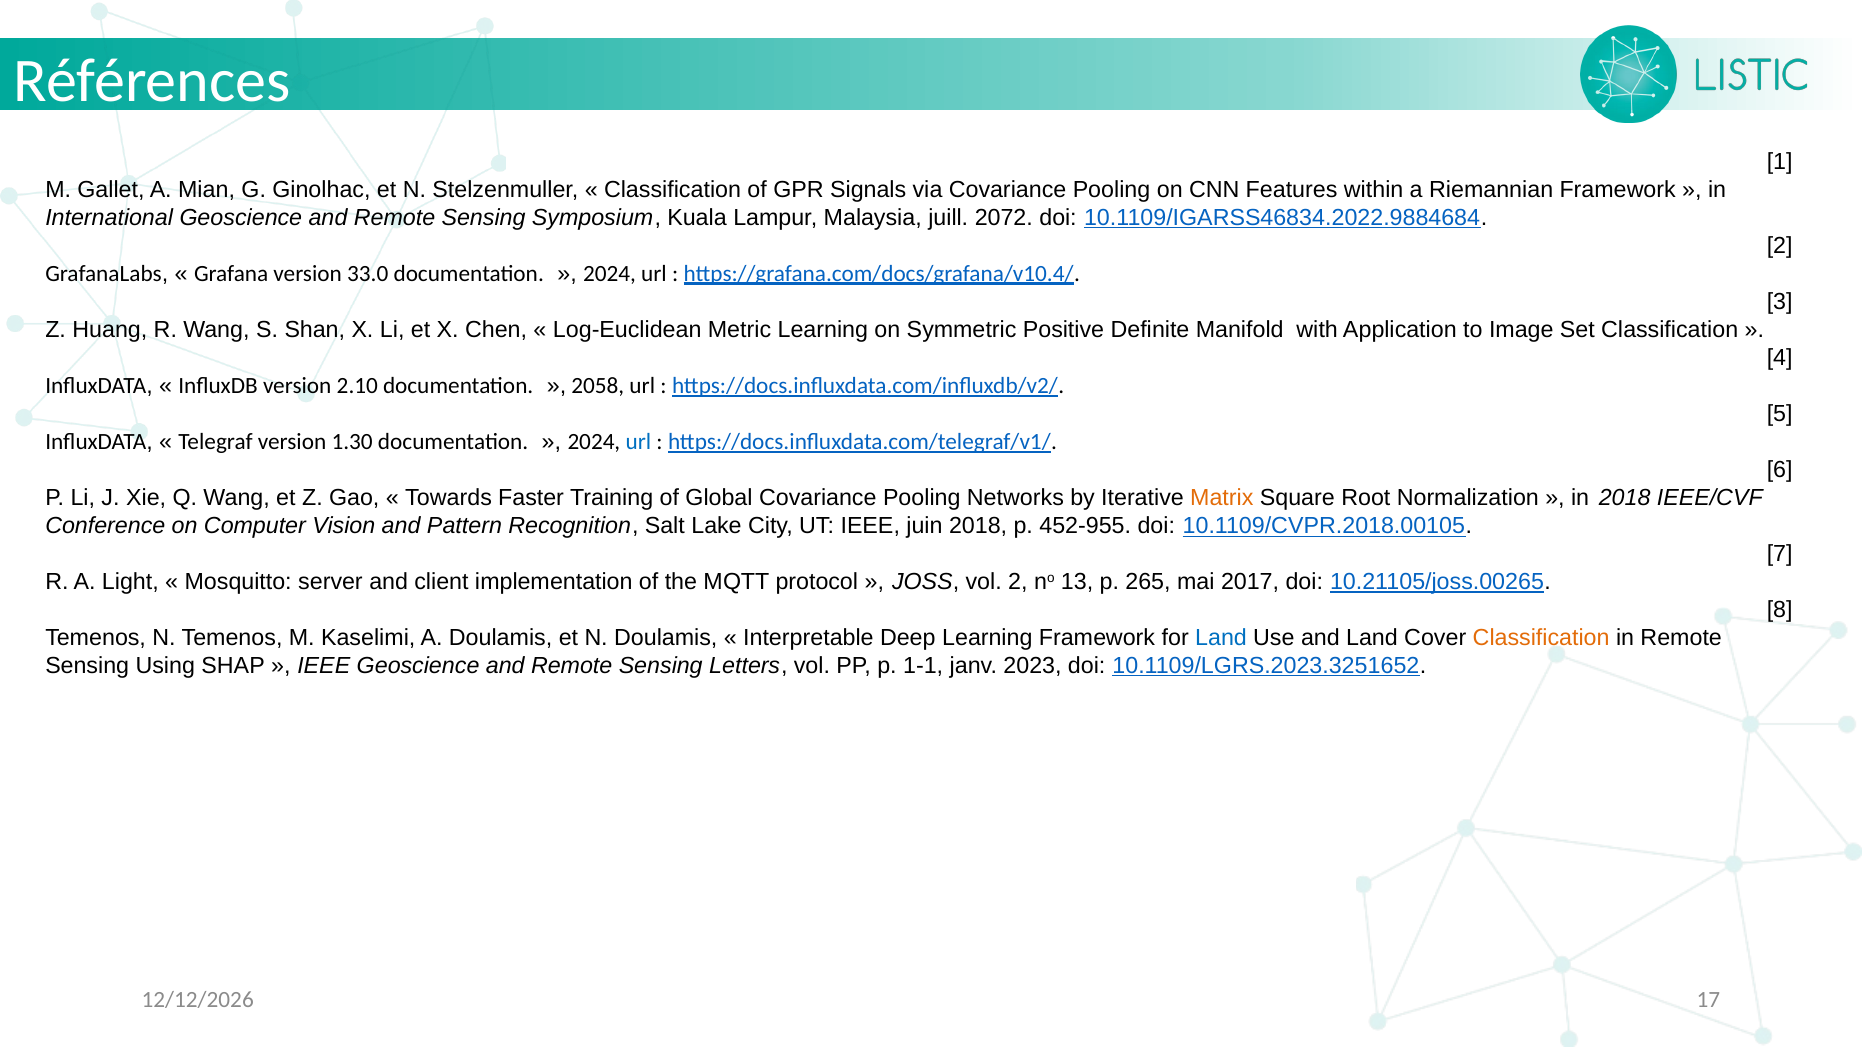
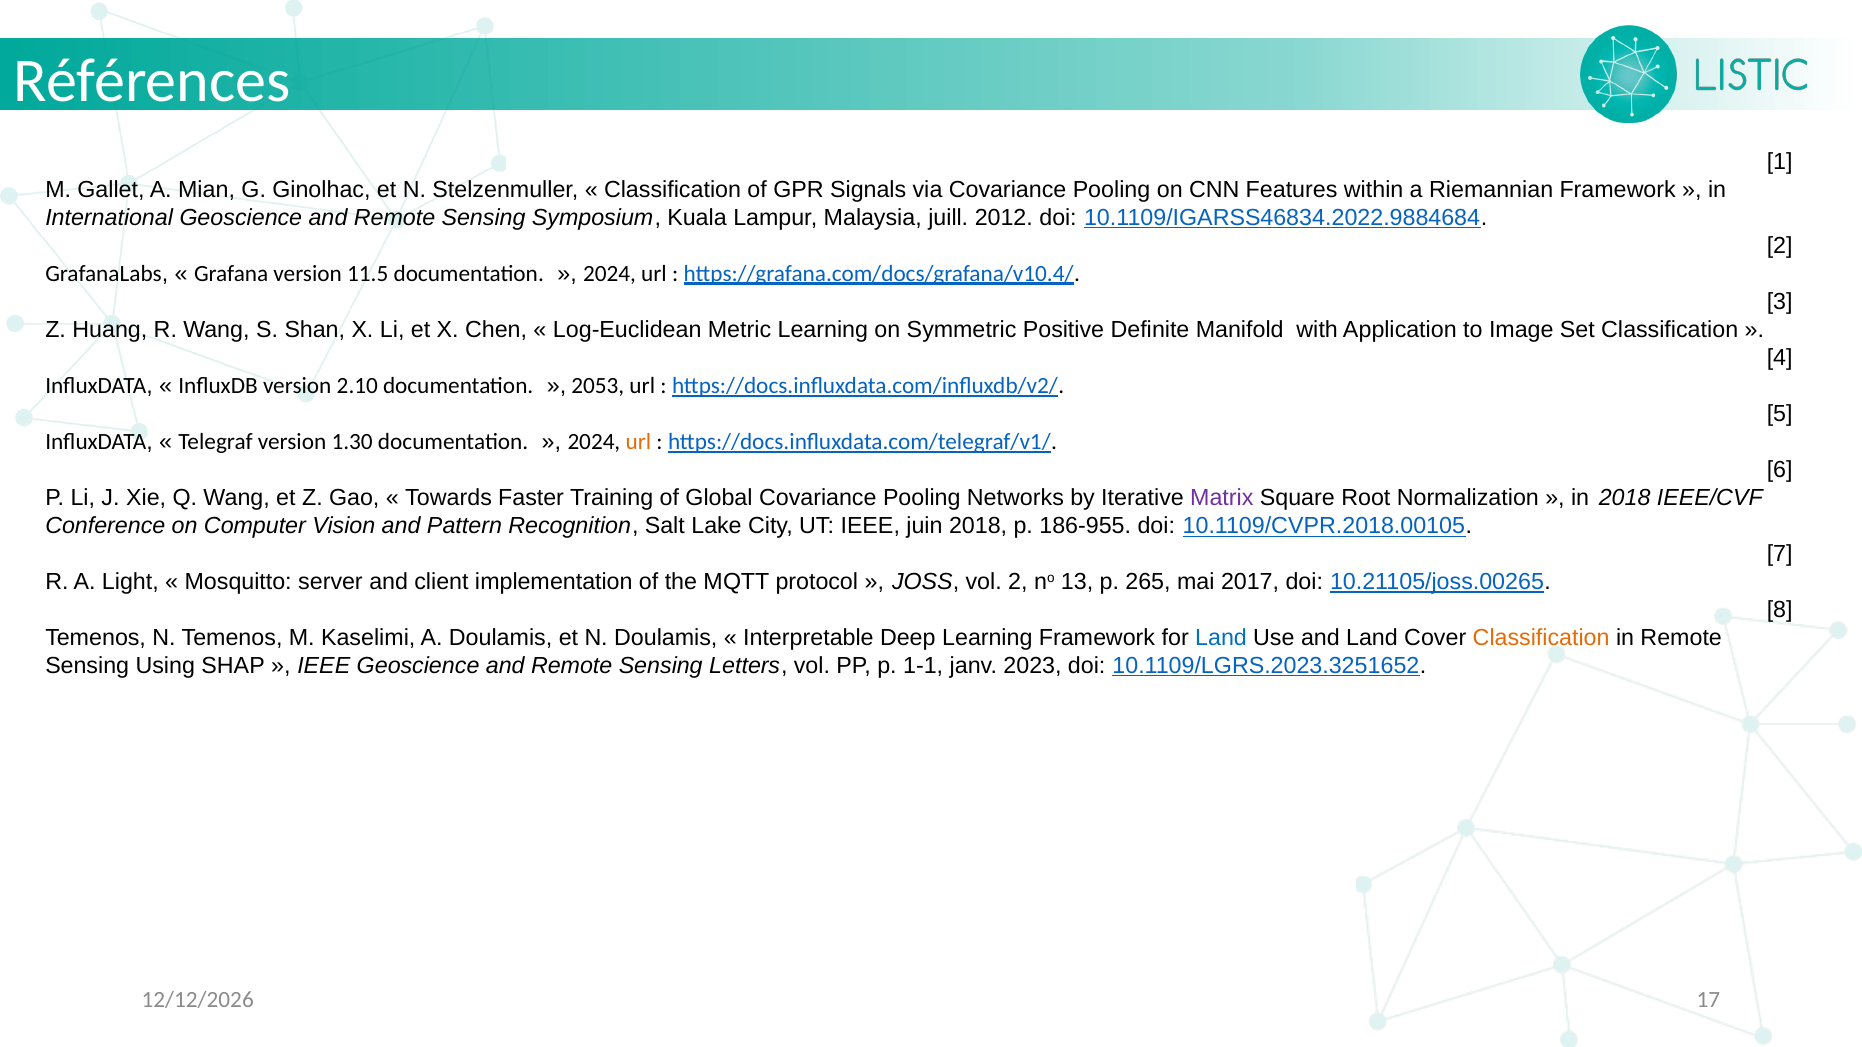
2072: 2072 -> 2012 (1004, 218)
33.0: 33.0 -> 11.5 (368, 273)
2058: 2058 -> 2053 (598, 386)
url colour: blue -> orange (638, 442)
Matrix colour: orange -> purple (1222, 498)
452‑955: 452‑955 -> 186‑955 (1085, 526)
